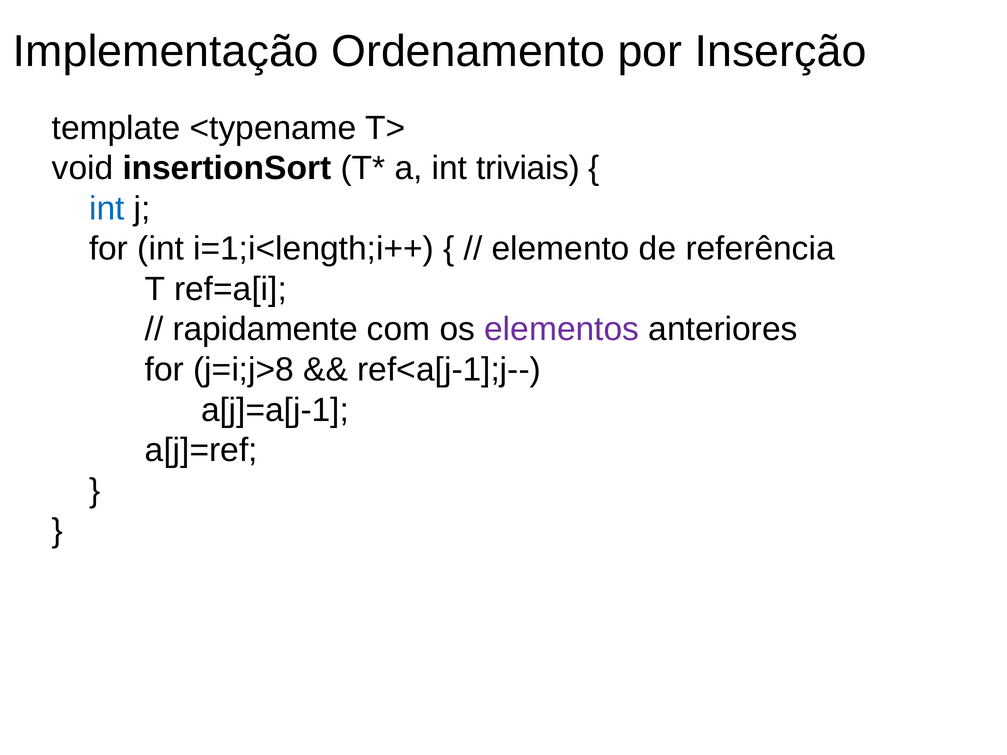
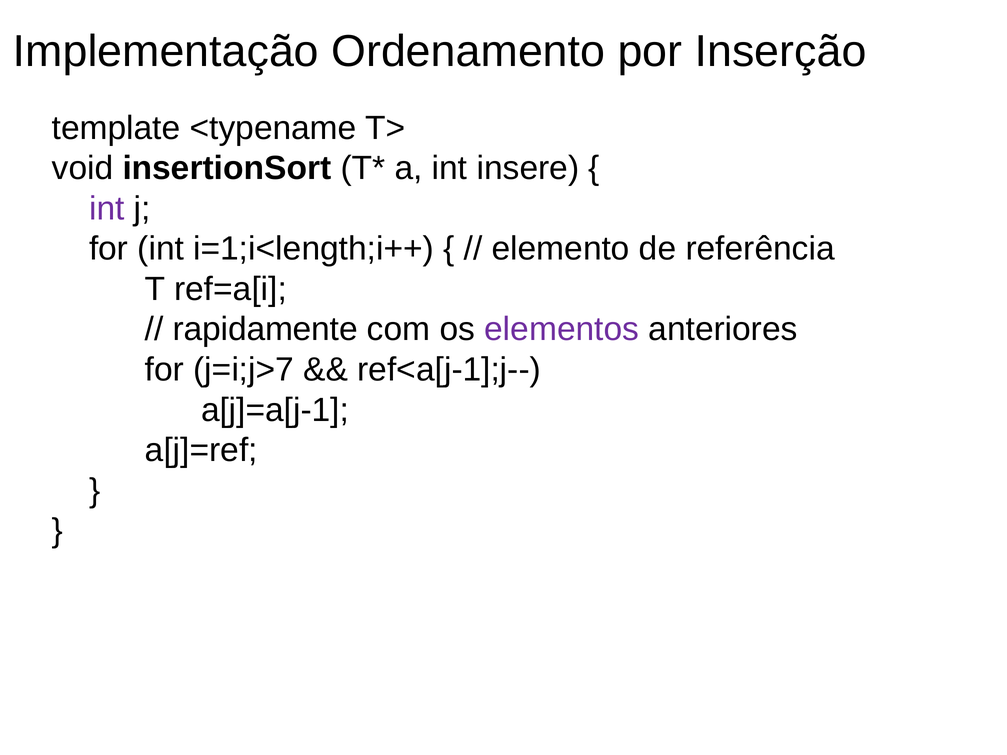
triviais: triviais -> insere (528, 168)
int colour: blue -> purple (107, 209)
j=i;j>8: j=i;j>8 -> j=i;j>7 (244, 370)
